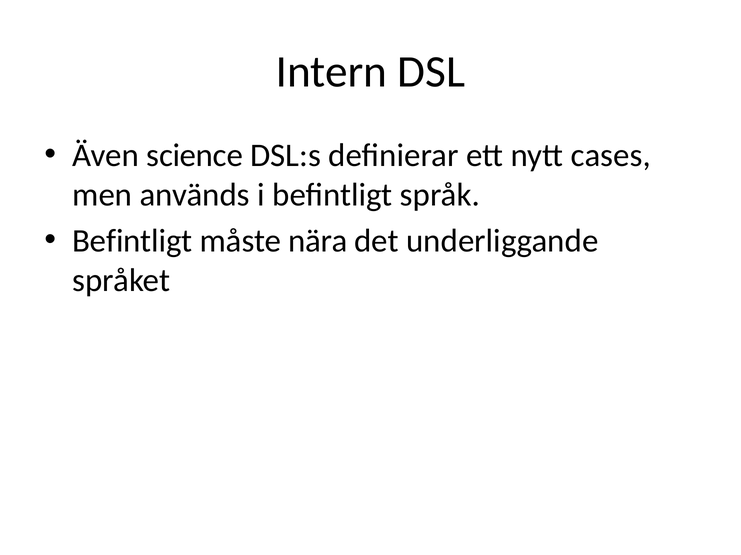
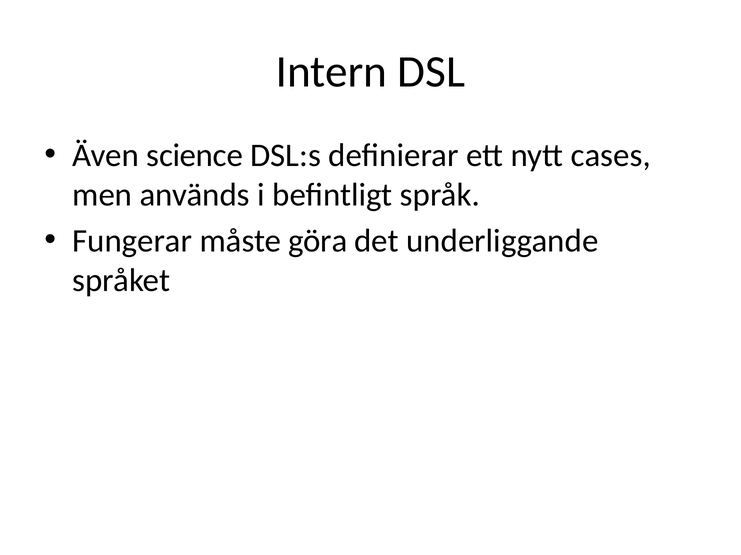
Befintligt: Befintligt -> Fungerar (132, 241)
nära: nära -> göra (318, 241)
